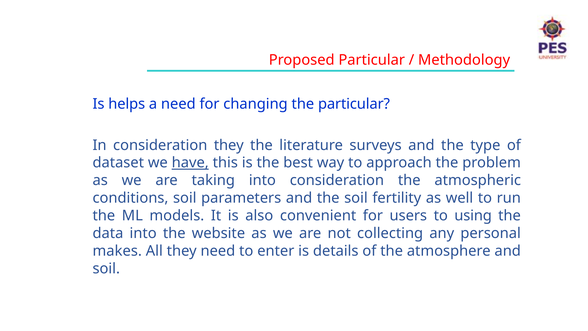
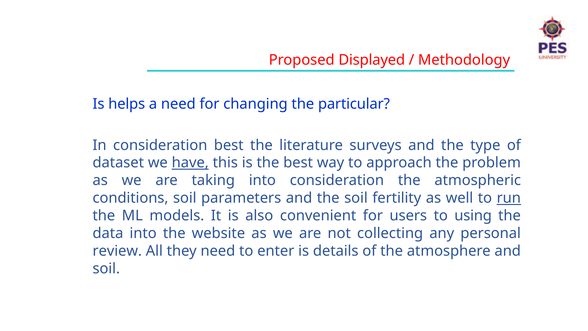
Proposed Particular: Particular -> Displayed (372, 60)
consideration they: they -> best (229, 145)
run underline: none -> present (509, 198)
makes: makes -> review (117, 251)
